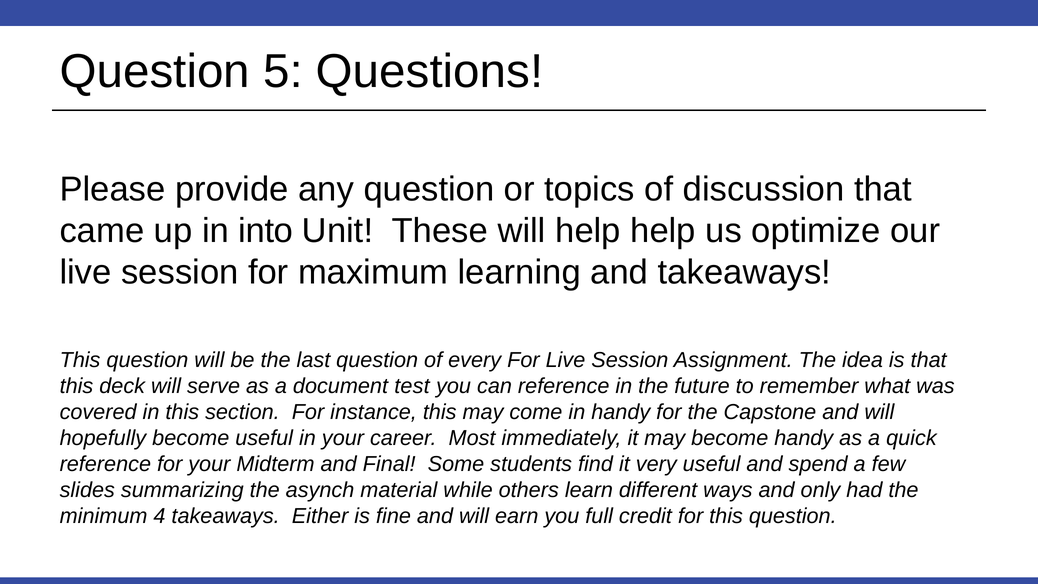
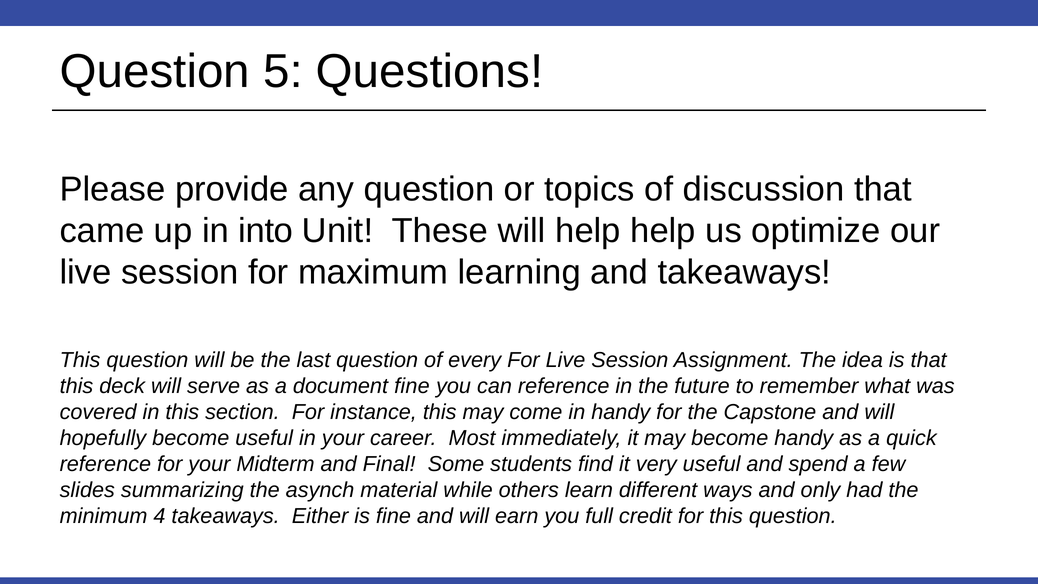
document test: test -> fine (412, 386)
